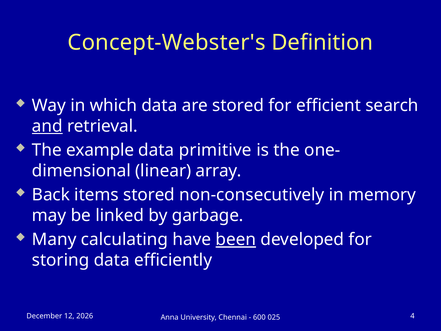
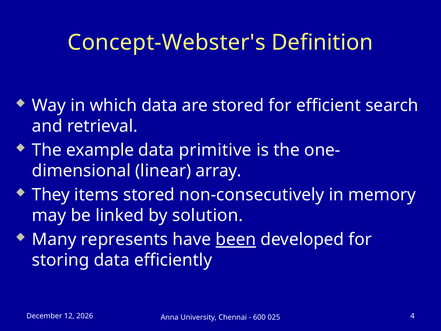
and underline: present -> none (47, 126)
Back: Back -> They (51, 195)
garbage: garbage -> solution (208, 215)
calculating: calculating -> represents (124, 239)
